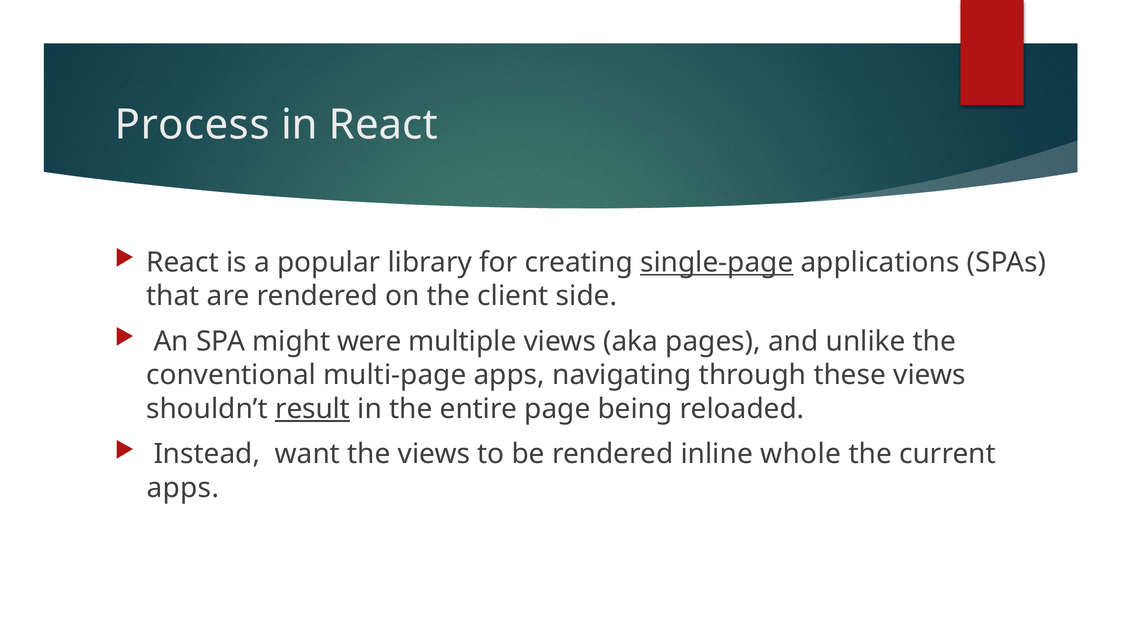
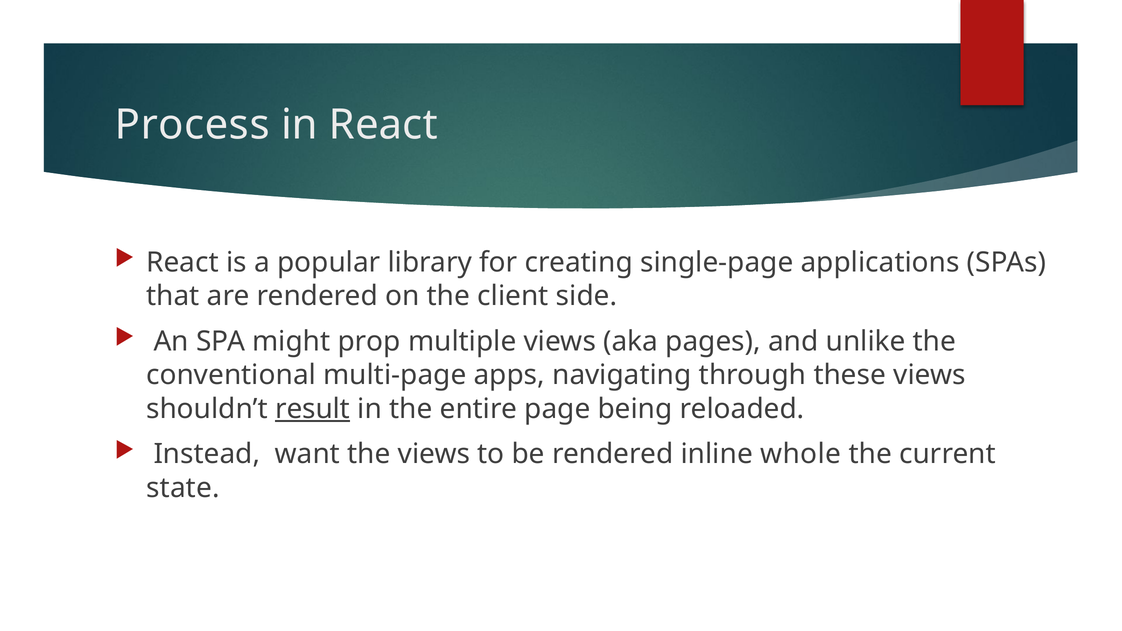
single-page underline: present -> none (717, 263)
were: were -> prop (369, 342)
apps: apps -> state (183, 488)
